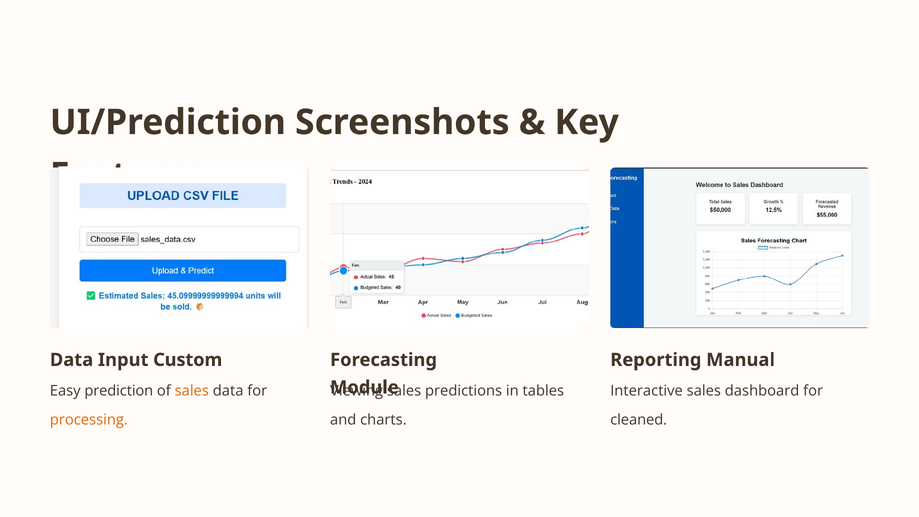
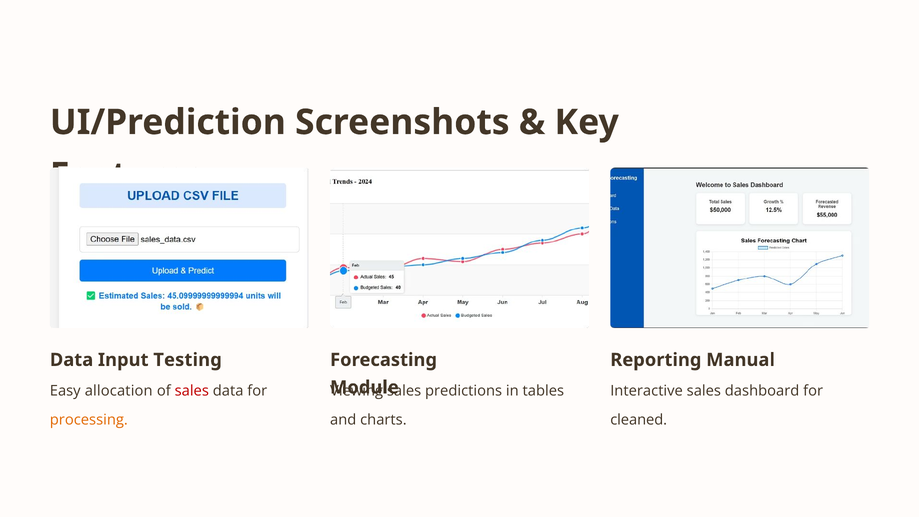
Custom: Custom -> Testing (188, 360)
prediction: prediction -> allocation (119, 391)
sales colour: orange -> red (192, 391)
